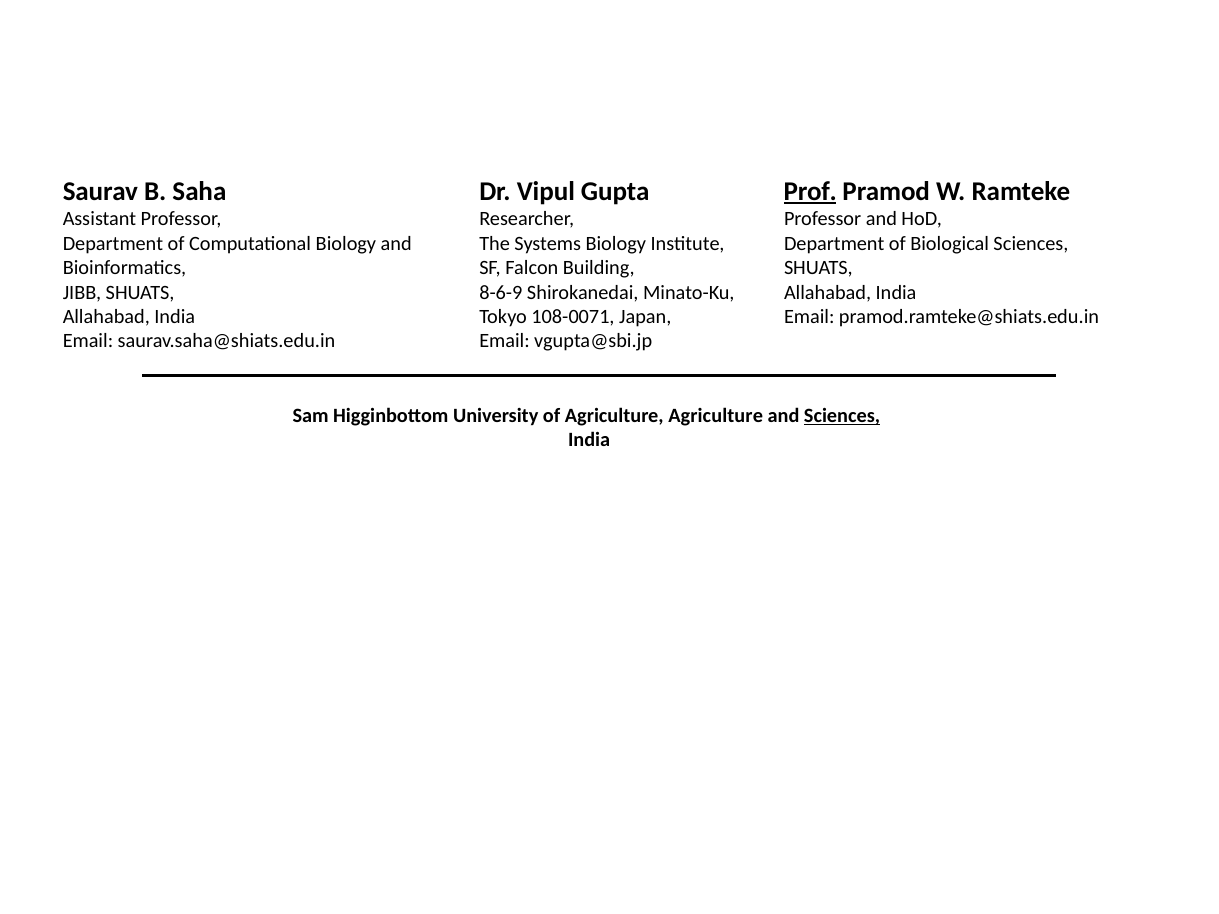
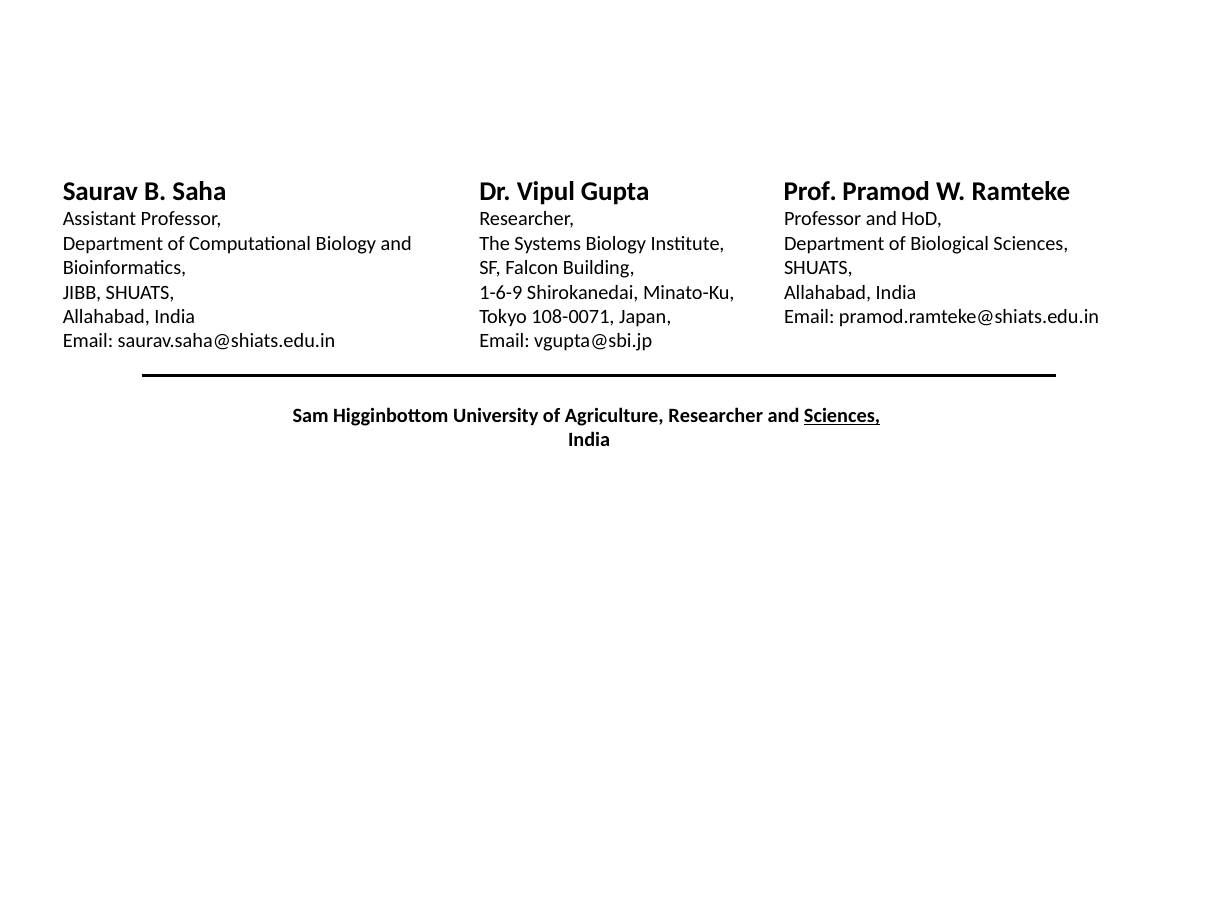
Prof underline: present -> none (810, 191)
8-6-9: 8-6-9 -> 1-6-9 (501, 292)
Agriculture Agriculture: Agriculture -> Researcher (716, 416)
